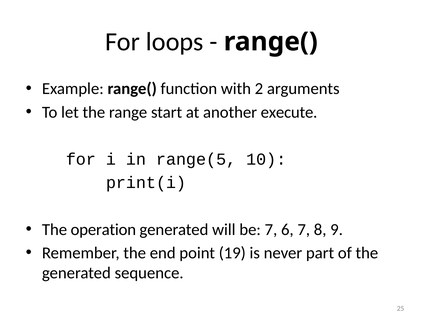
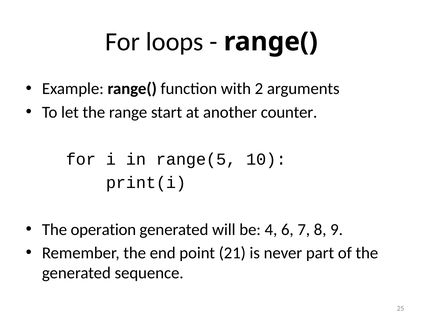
execute: execute -> counter (289, 112)
be 7: 7 -> 4 (271, 229)
19: 19 -> 21 (232, 253)
